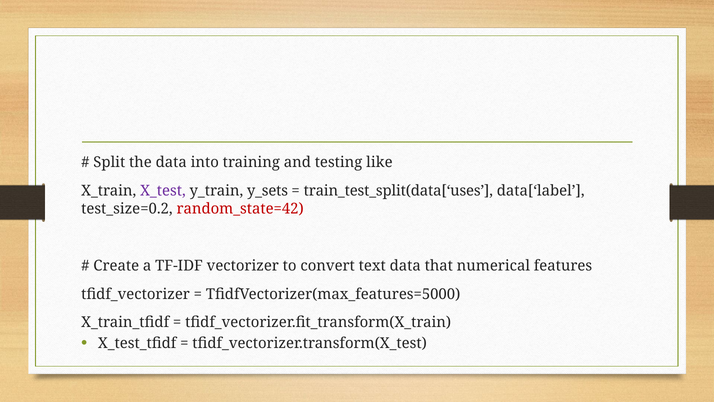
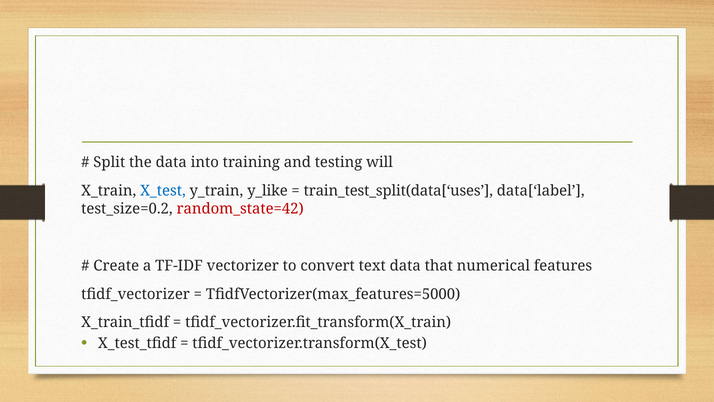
like: like -> will (380, 162)
X_test colour: purple -> blue (163, 191)
y_sets: y_sets -> y_like (267, 191)
